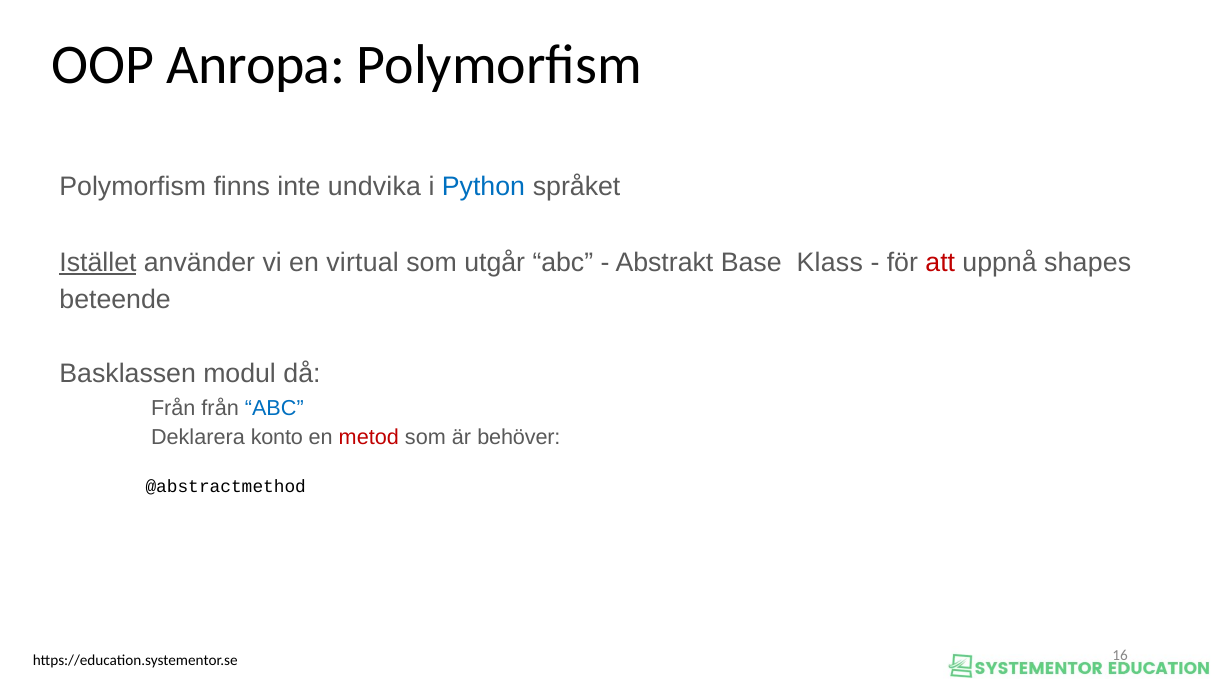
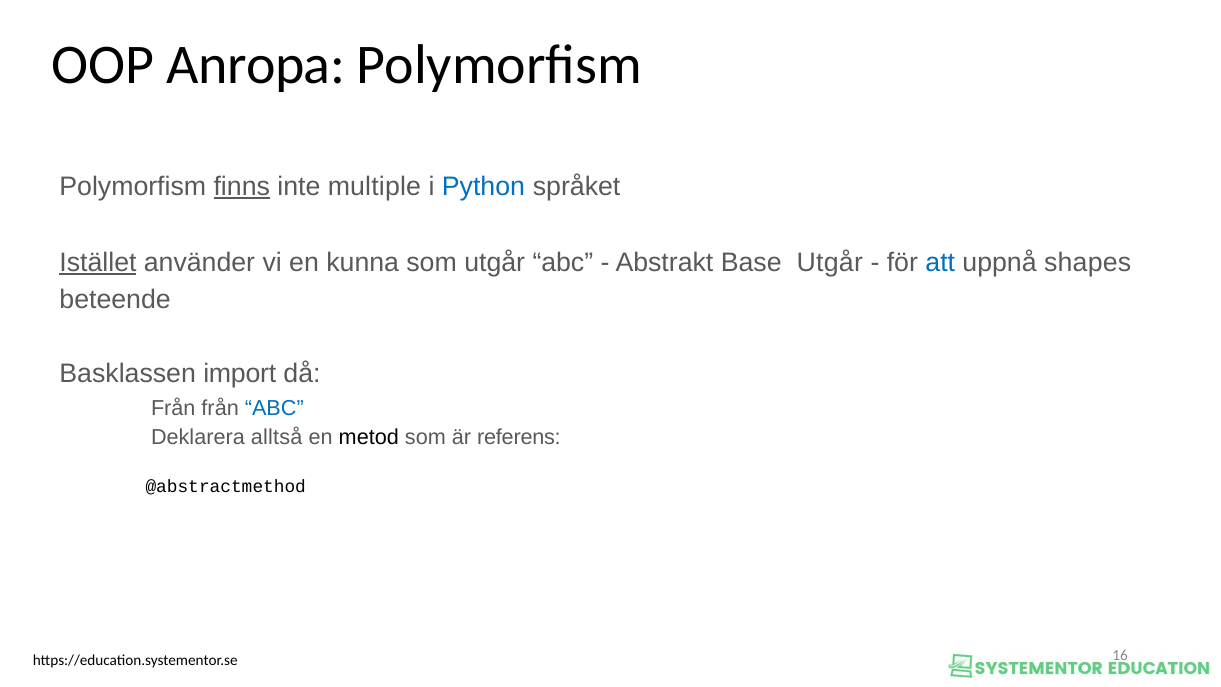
finns underline: none -> present (242, 187)
undvika: undvika -> multiple (374, 187)
virtual: virtual -> kunna (363, 262)
Base Klass: Klass -> Utgår (830, 262)
att colour: red -> blue (940, 262)
modul: modul -> import (240, 374)
konto: konto -> alltså (277, 437)
metod colour: red -> black (369, 437)
behöver: behöver -> referens (519, 437)
